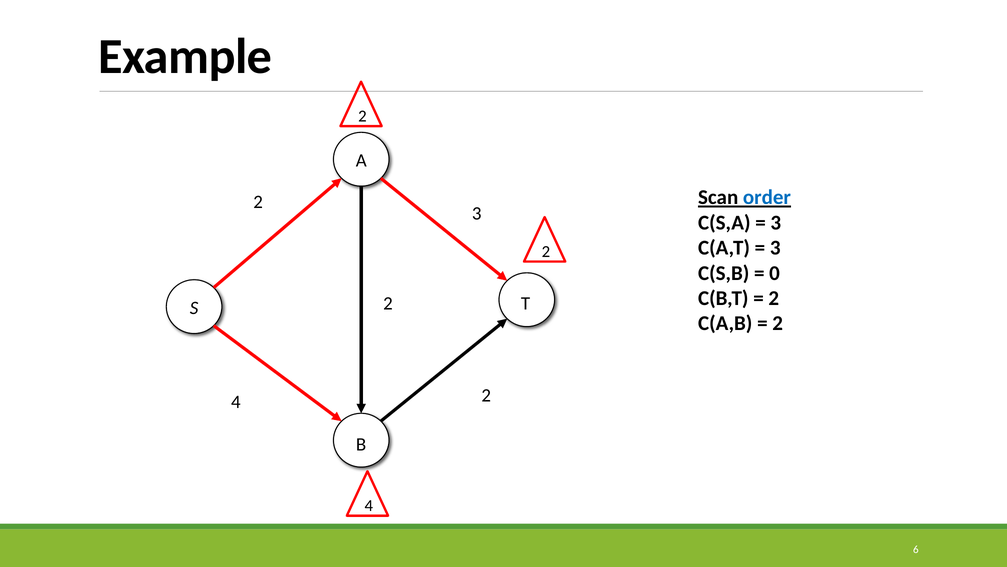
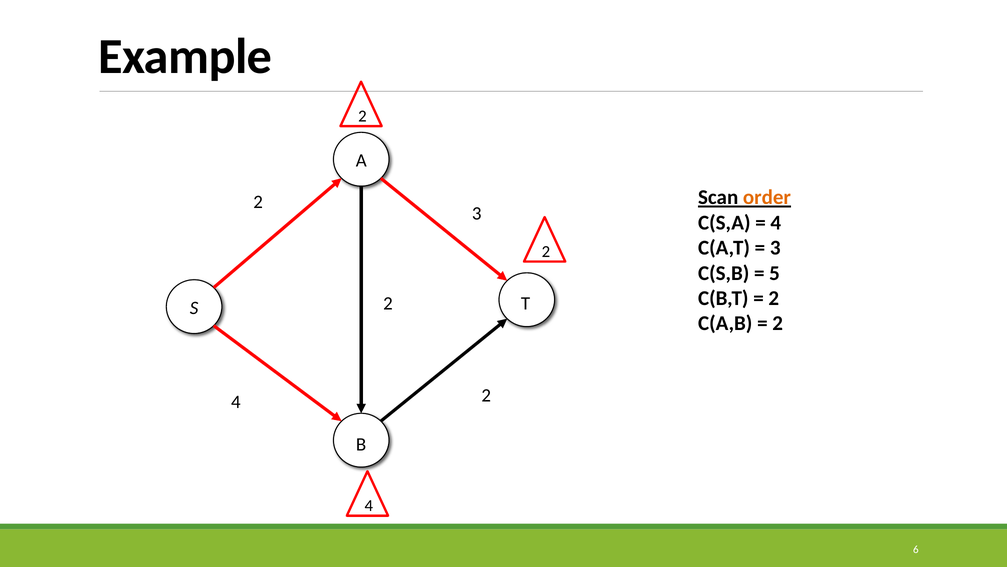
order colour: blue -> orange (767, 197)
3: 3 -> 4 (776, 222)
0: 0 -> 5 (775, 273)
